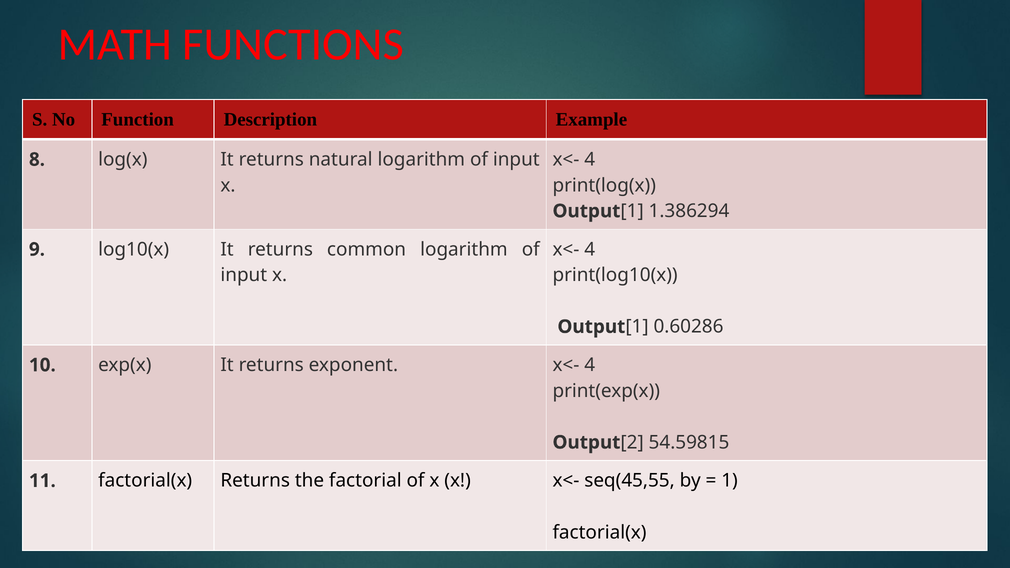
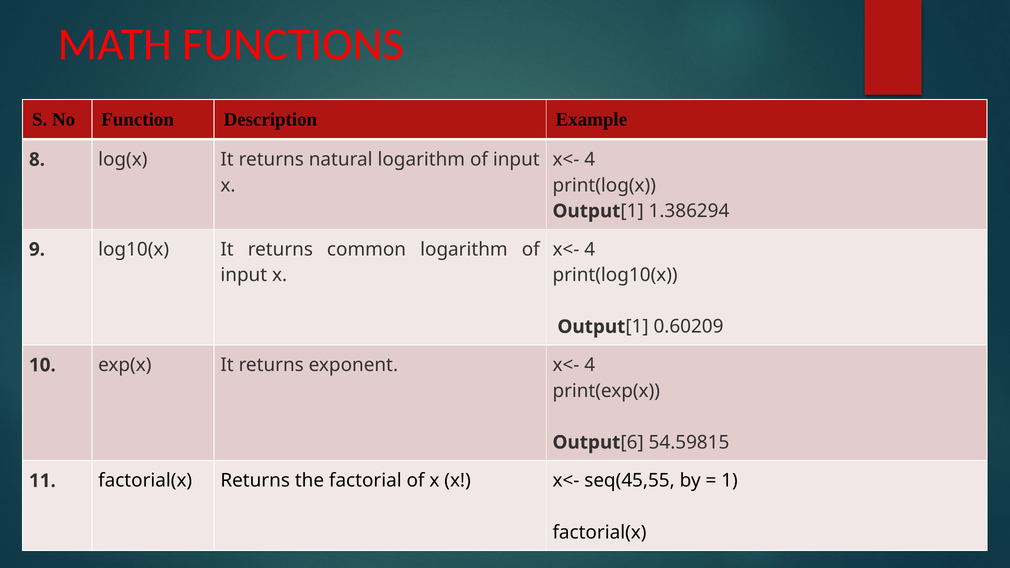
0.60286: 0.60286 -> 0.60209 (688, 327)
2: 2 -> 6 (632, 442)
